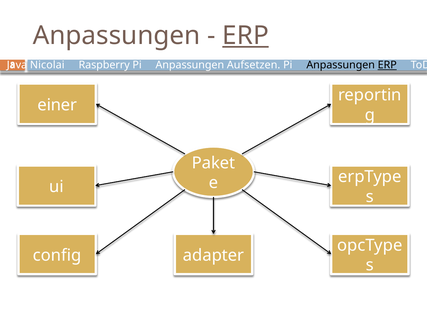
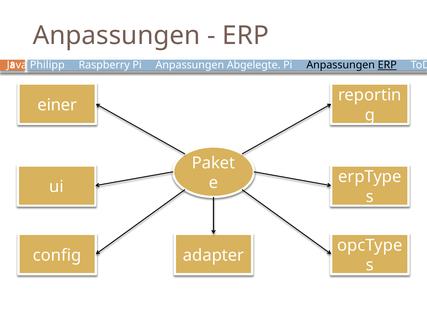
ERP underline: present -> none (246, 36)
Nicolai: Nicolai -> Philipp (47, 65)
Aufsetzen: Aufsetzen -> Abgelegte (254, 65)
